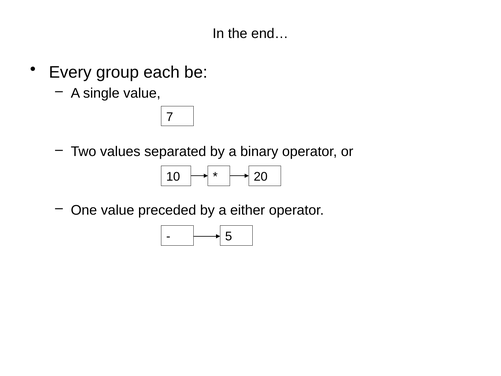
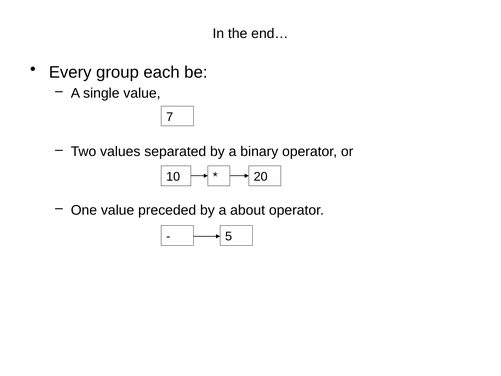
either: either -> about (248, 210)
